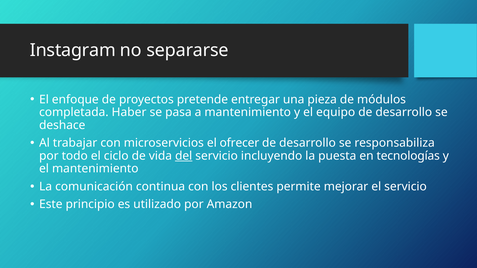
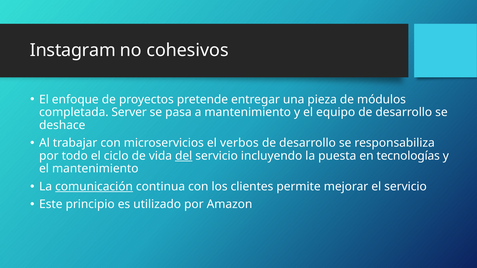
separarse: separarse -> cohesivos (188, 50)
Haber: Haber -> Server (129, 112)
ofrecer: ofrecer -> verbos (239, 143)
comunicación underline: none -> present (94, 187)
